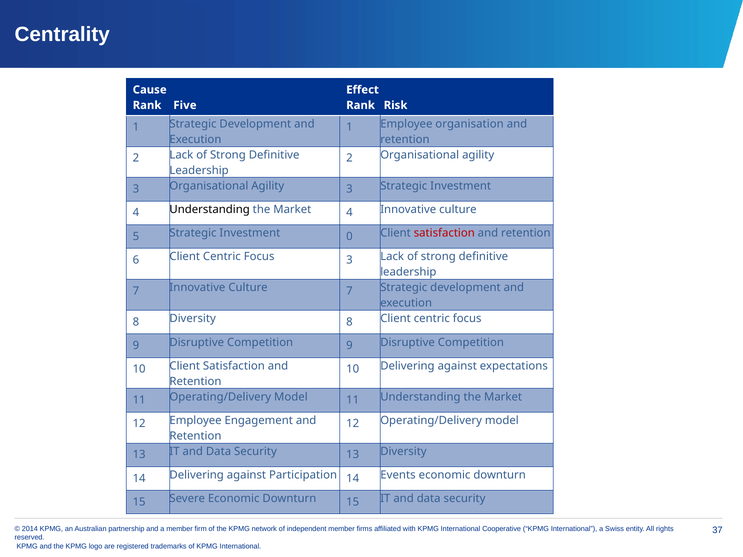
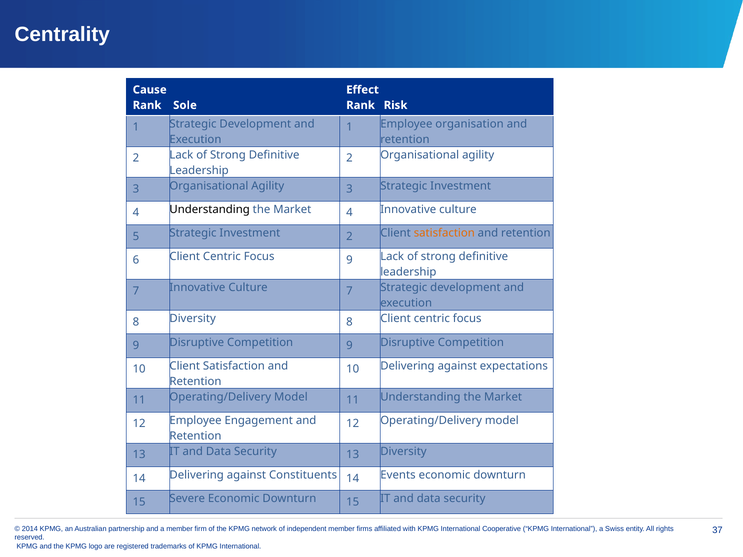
Five: Five -> Sole (185, 105)
Investment 0: 0 -> 2 (349, 236)
satisfaction colour: red -> orange (444, 233)
3: 3 -> 9 (349, 260)
Participation: Participation -> Constituents (303, 475)
